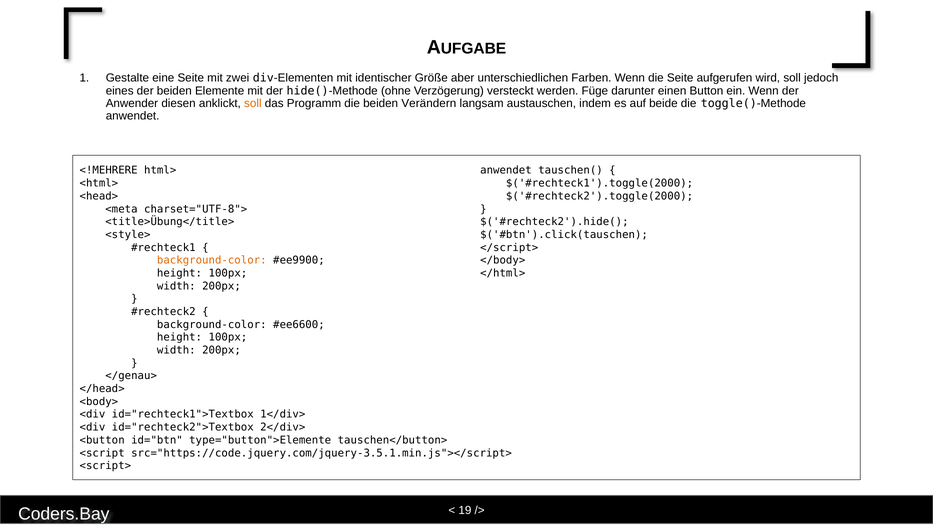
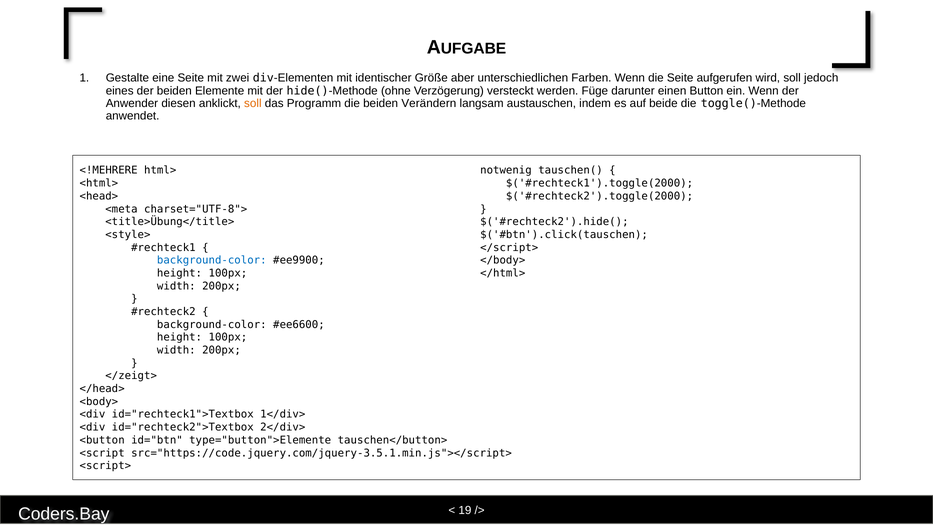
anwendet: anwendet -> notwenig (506, 170)
background-color colour: orange -> blue (212, 260)
</genau>: </genau> -> </zeigt> (131, 376)
